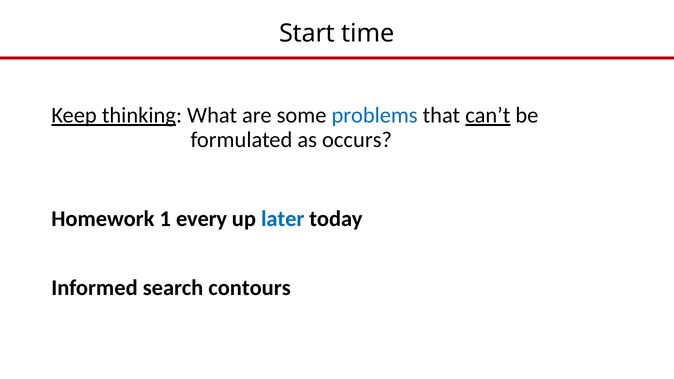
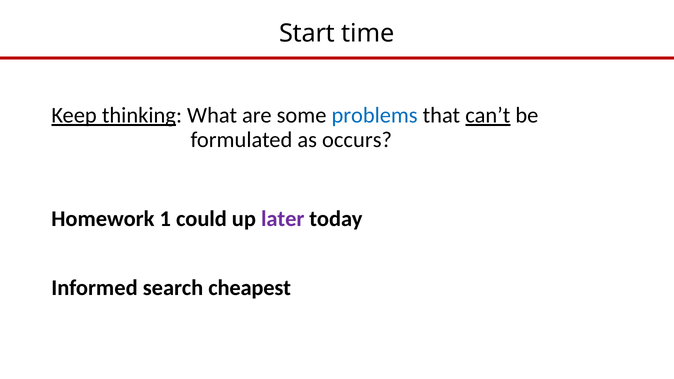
every: every -> could (201, 219)
later colour: blue -> purple (283, 219)
contours: contours -> cheapest (250, 288)
